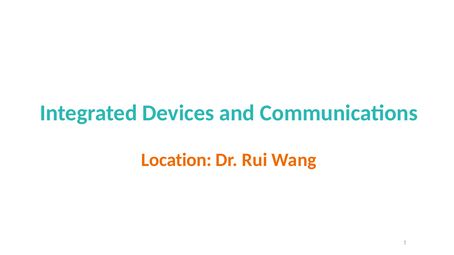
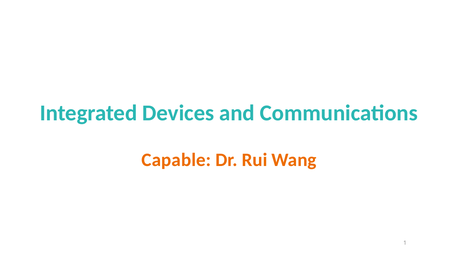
Location: Location -> Capable (176, 160)
